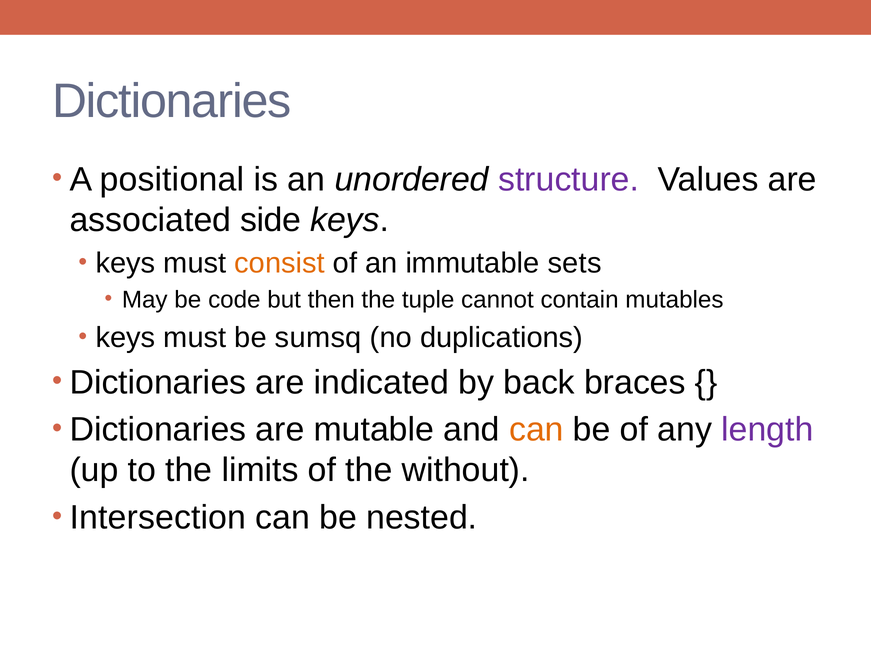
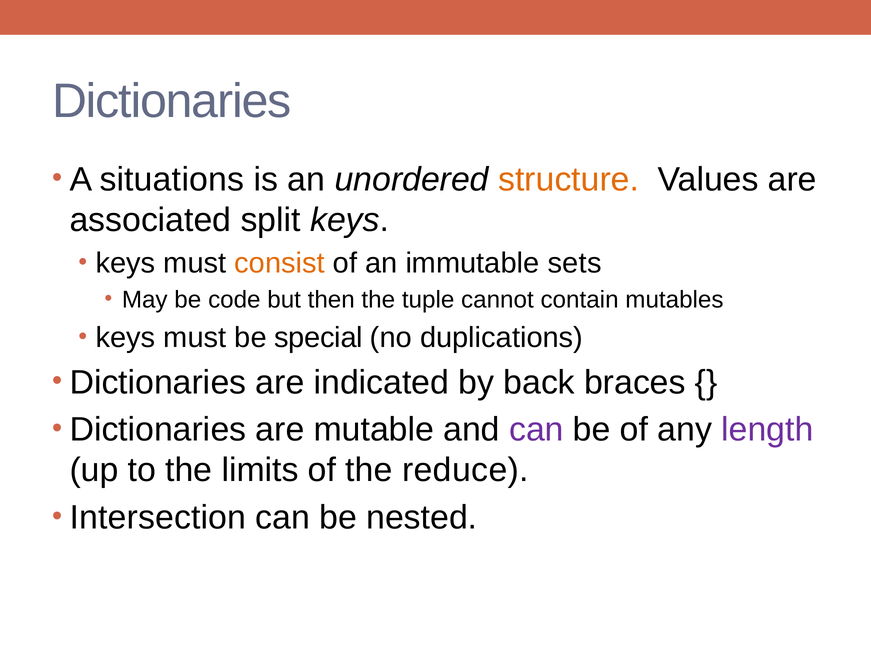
positional: positional -> situations (172, 179)
structure colour: purple -> orange (569, 179)
side: side -> split (271, 220)
sumsq: sumsq -> special (319, 338)
can colour: orange -> purple (536, 430)
without: without -> reduce (465, 470)
